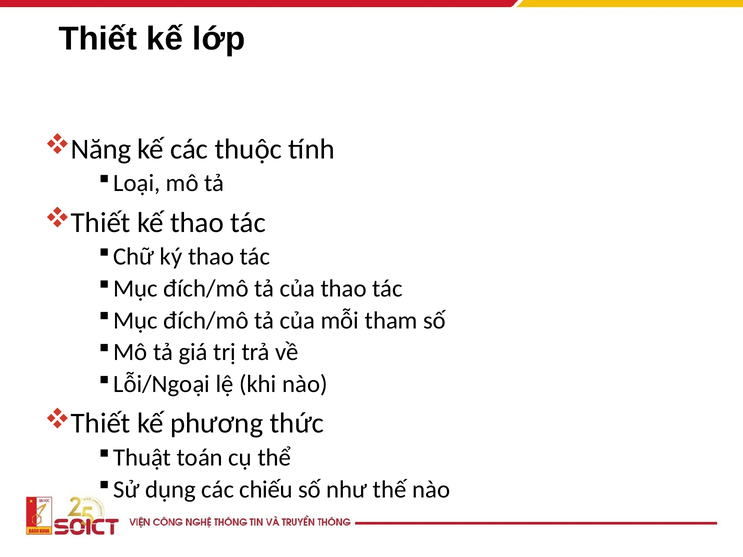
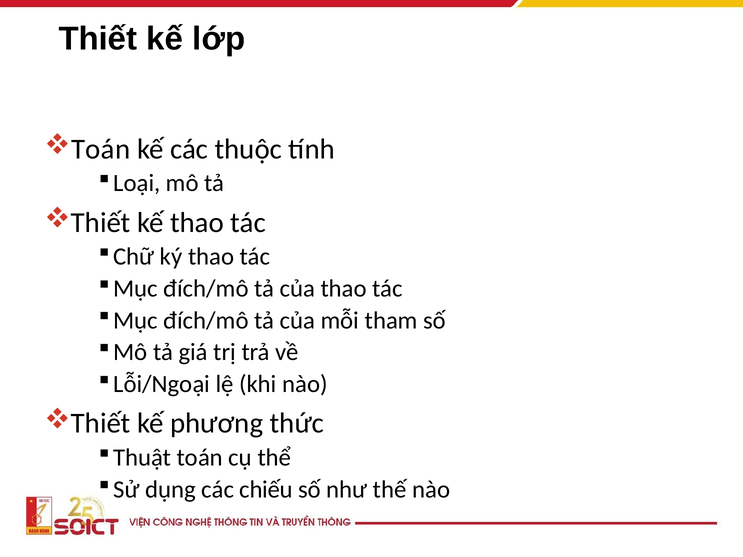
Năng: Năng -> Toán (101, 149)
